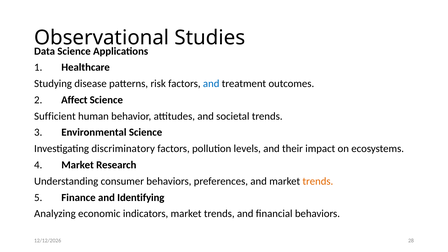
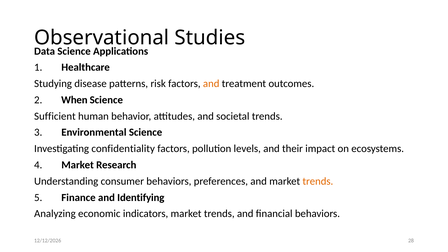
and colour: blue -> orange (211, 84)
Affect: Affect -> When (74, 100)
discriminatory: discriminatory -> confidentiality (123, 149)
